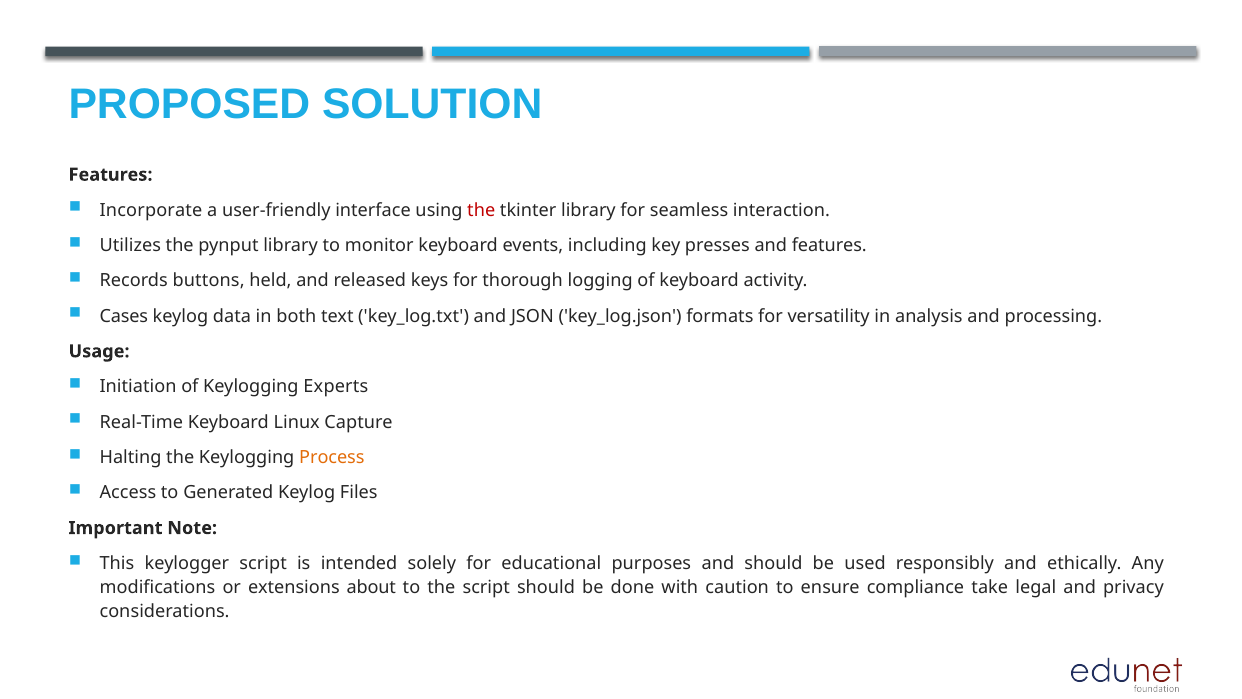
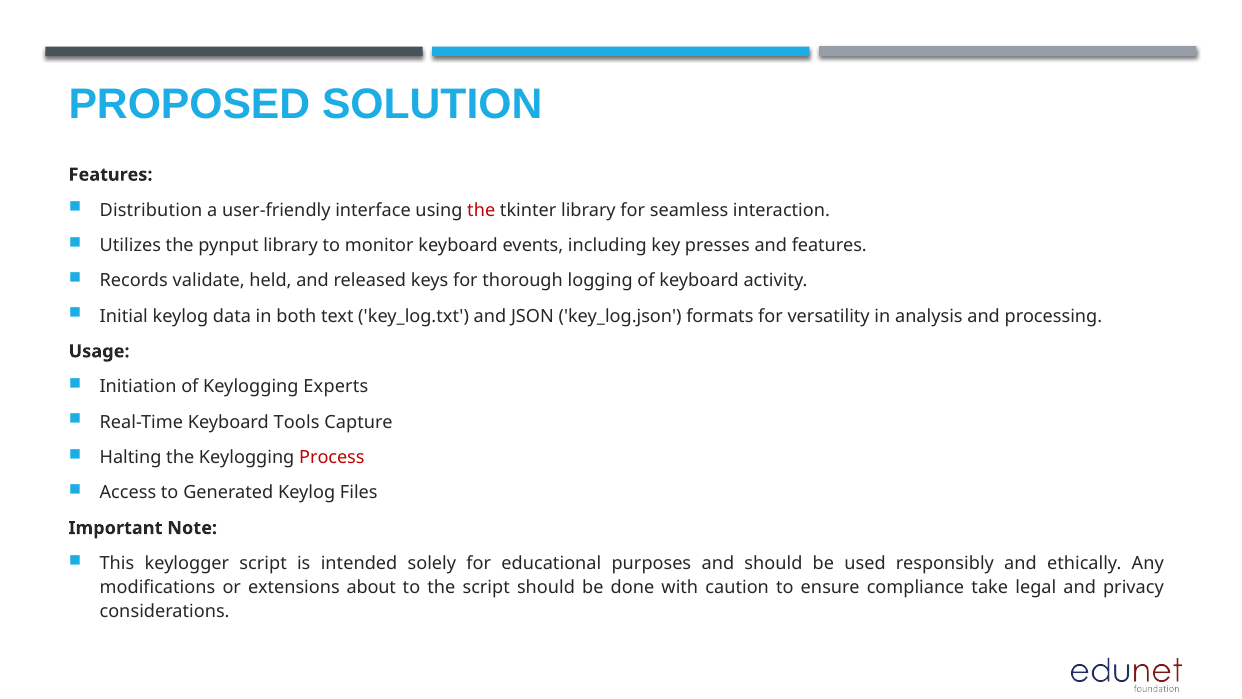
Incorporate: Incorporate -> Distribution (151, 210)
buttons: buttons -> validate (209, 281)
Cases: Cases -> Initial (124, 316)
Linux: Linux -> Tools (297, 422)
Process colour: orange -> red (332, 457)
